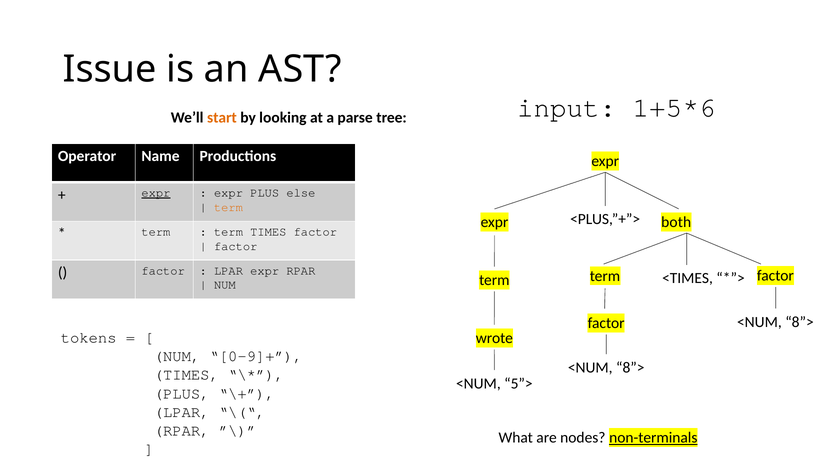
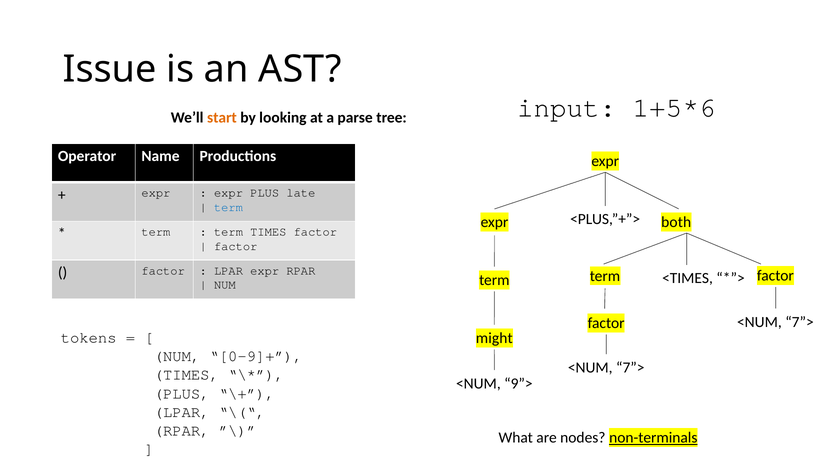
expr underline: present -> none (156, 193)
else: else -> late (301, 193)
term colour: orange -> blue (228, 208)
factor <NUM 8”>: 8”> -> 7”> (799, 322)
wrote: wrote -> might (494, 339)
8”>: 8”> -> 7”> (630, 368)
5”>: 5”> -> 9”> (518, 384)
